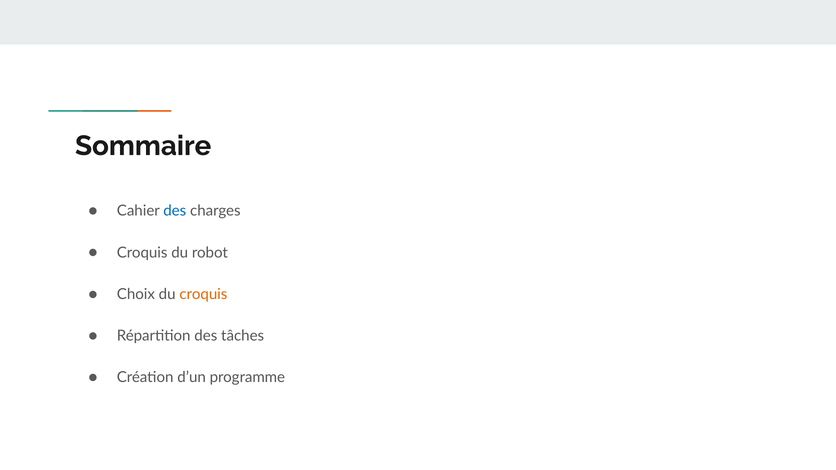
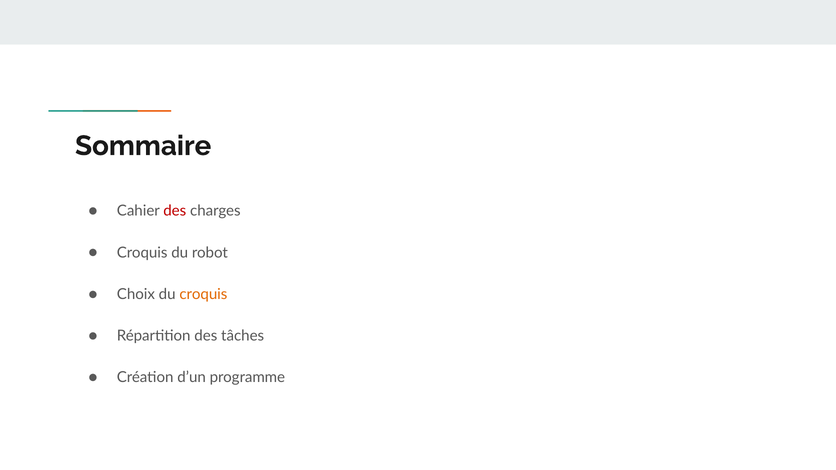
des colour: blue -> red (175, 211)
